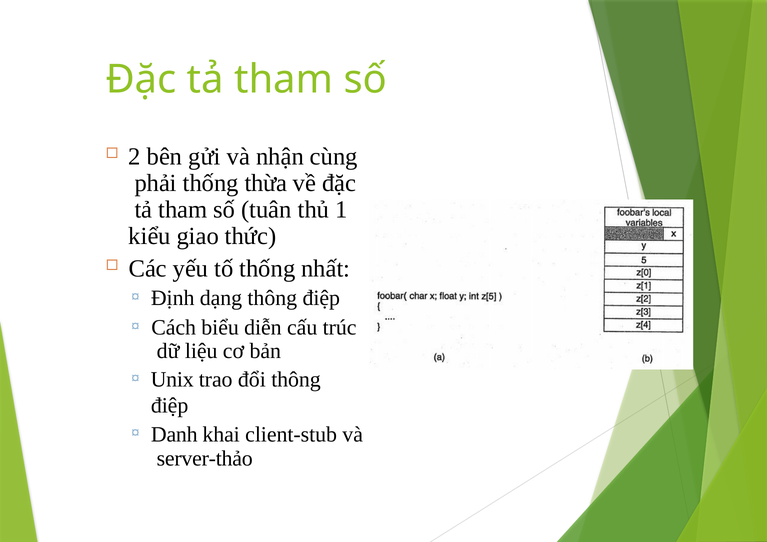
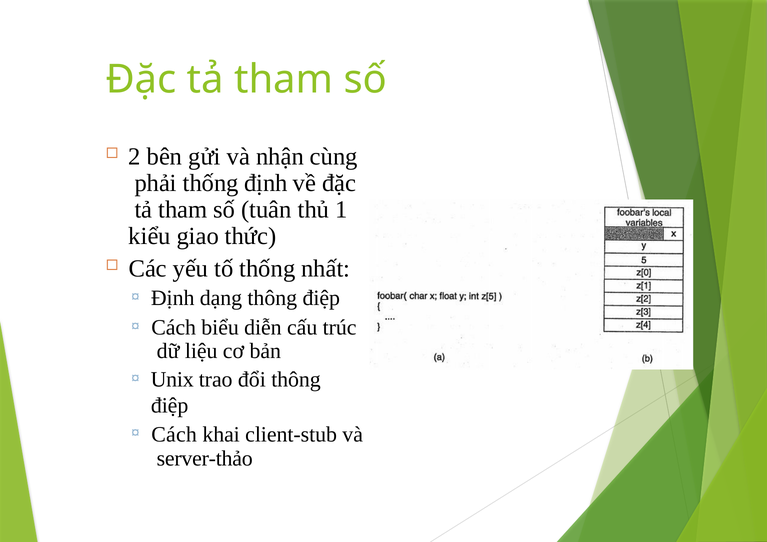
thống thừa: thừa -> định (266, 183)
Danh: Danh -> Cách (174, 434)
